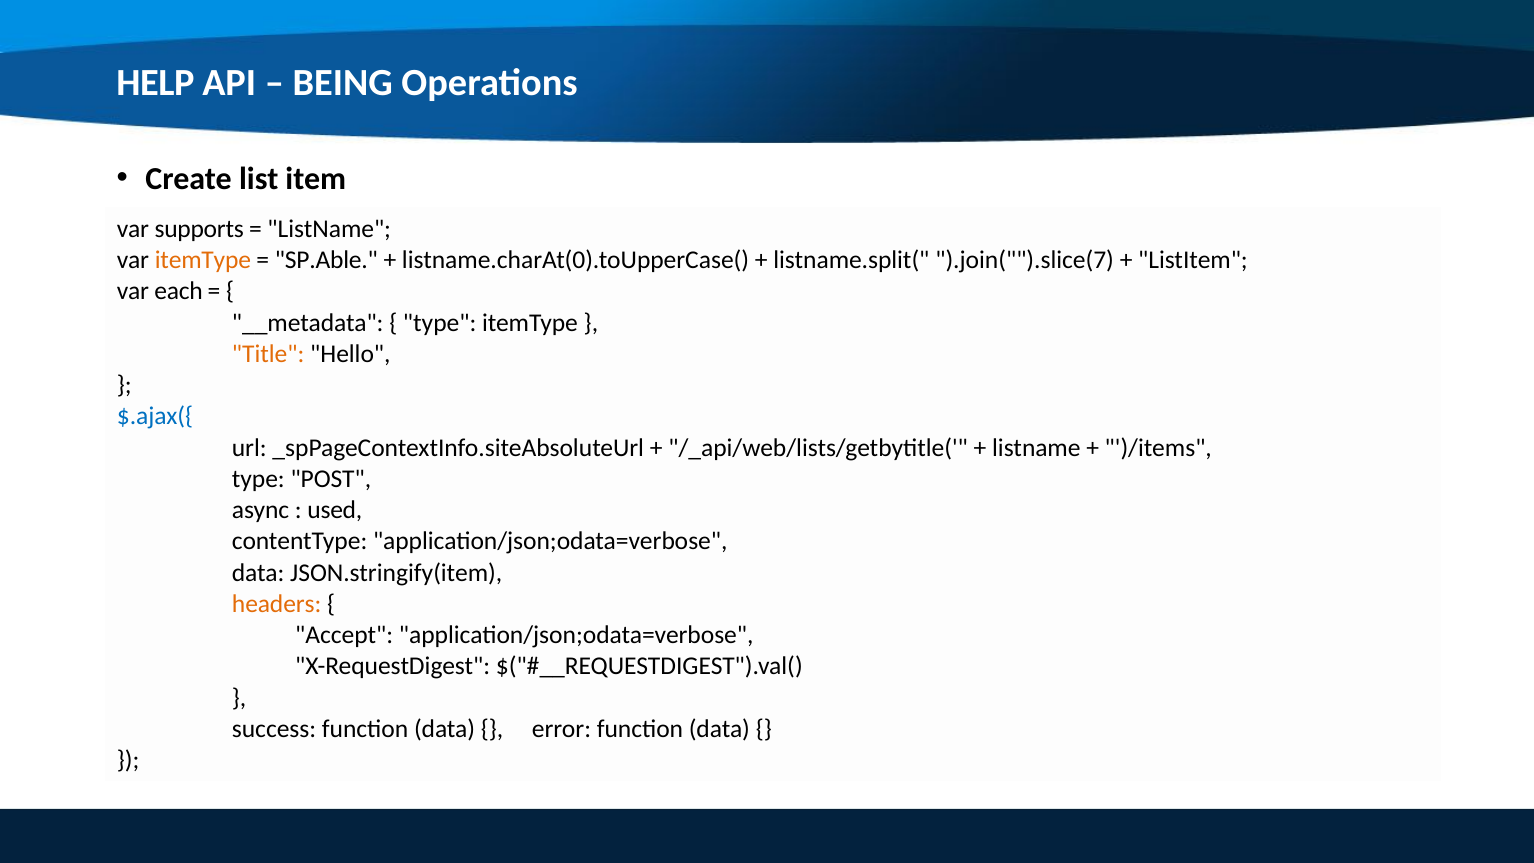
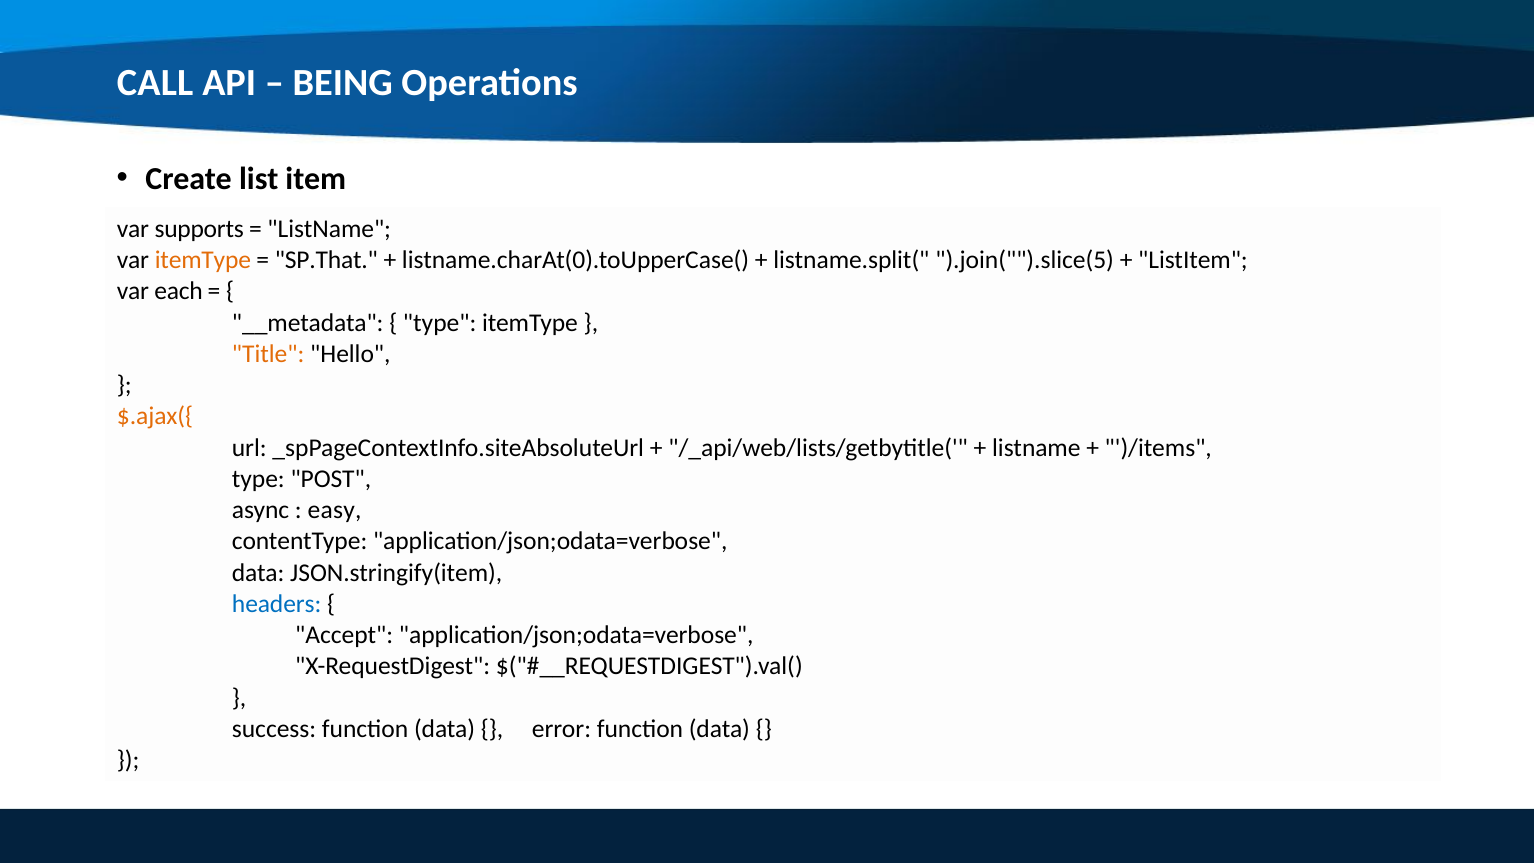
HELP: HELP -> CALL (155, 83)
SP.Able: SP.Able -> SP.That (326, 260)
).join("").slice(7: ).join("").slice(7 -> ).join("").slice(5 (1025, 260)
$.ajax({ colour: blue -> orange (155, 416)
used: used -> easy (335, 510)
headers colour: orange -> blue (277, 604)
